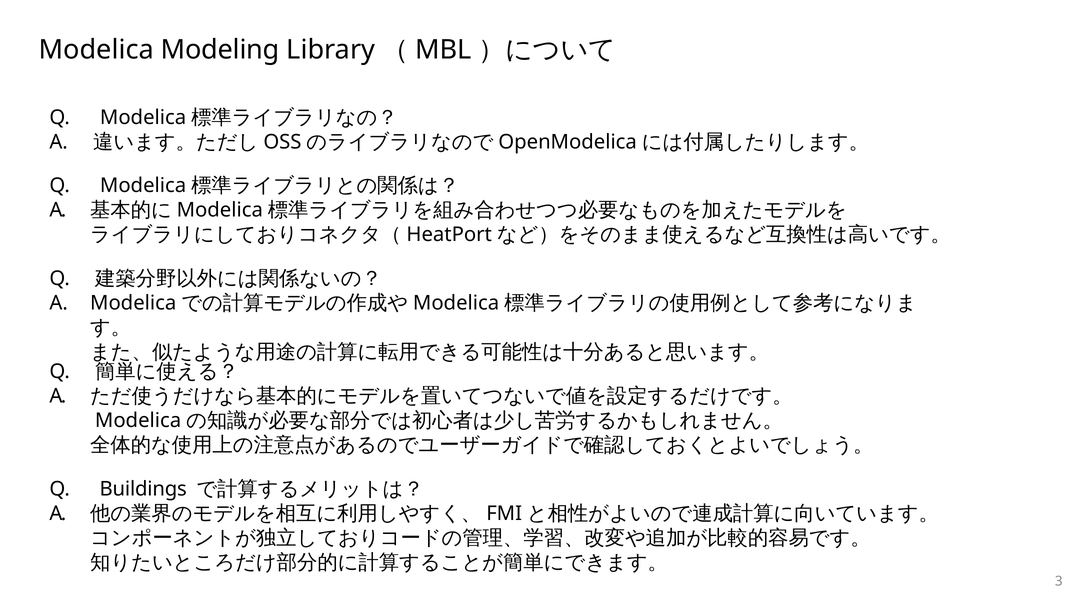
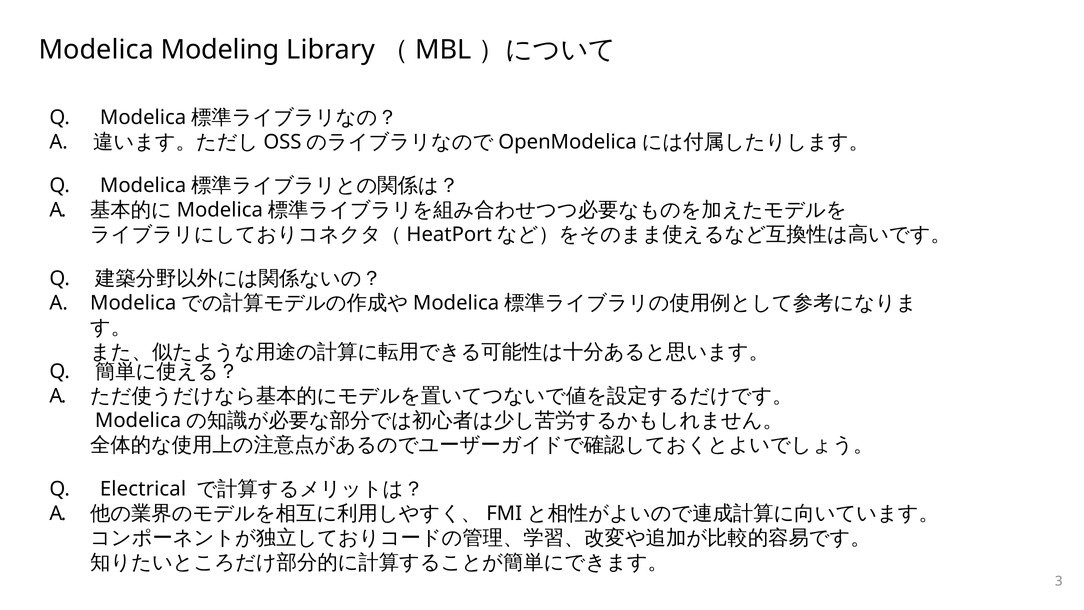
Buildings: Buildings -> Electrical (143, 489)
